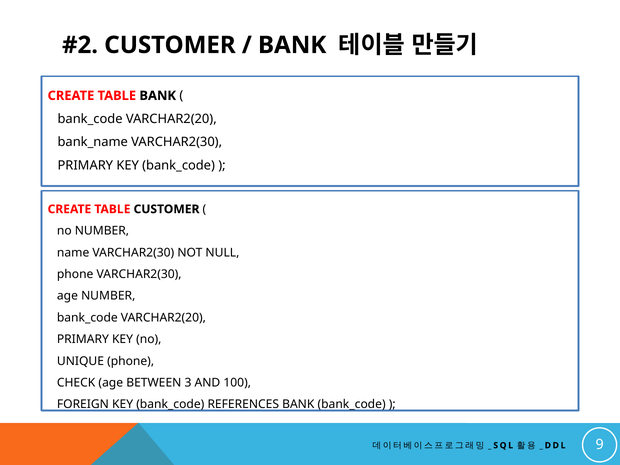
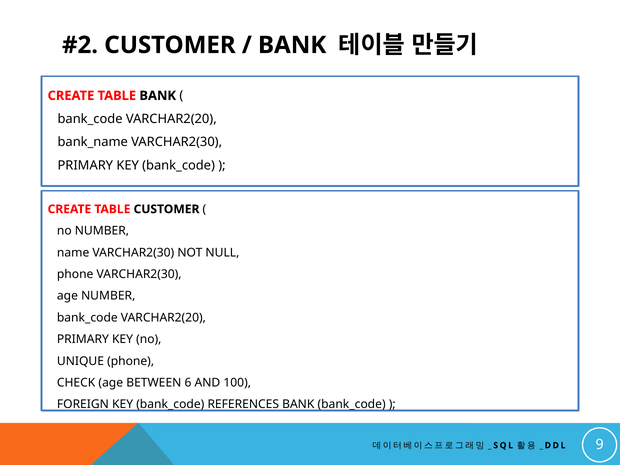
3: 3 -> 6 (188, 383)
